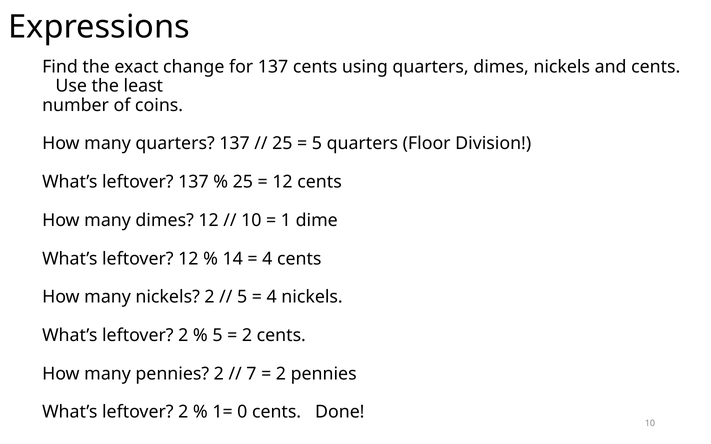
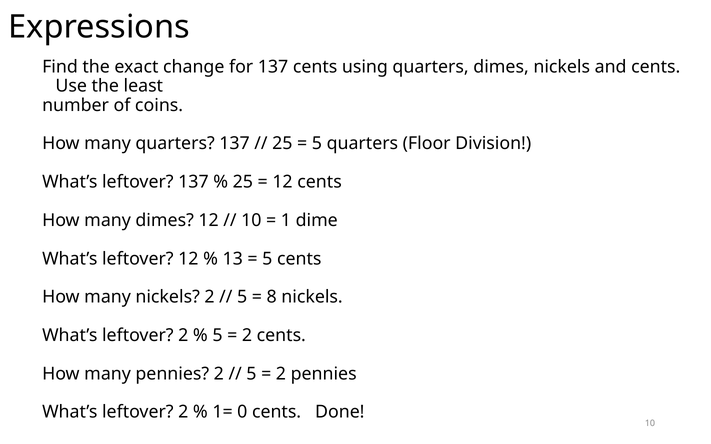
14: 14 -> 13 (233, 259)
4: 4 -> 5 (267, 259)
4: 4 -> 8 (272, 297)
7: 7 -> 5 (251, 374)
